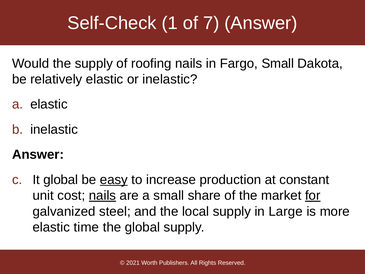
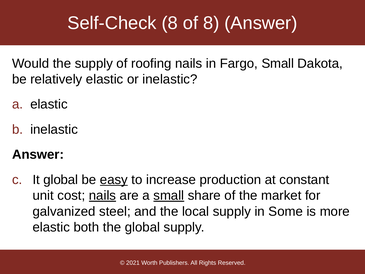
Self-Check 1: 1 -> 8 (170, 23)
of 7: 7 -> 8 (211, 23)
small underline: none -> present (169, 195)
for underline: present -> none (313, 195)
Large: Large -> Some (286, 211)
time: time -> both (86, 227)
